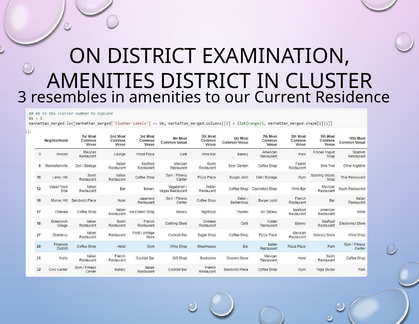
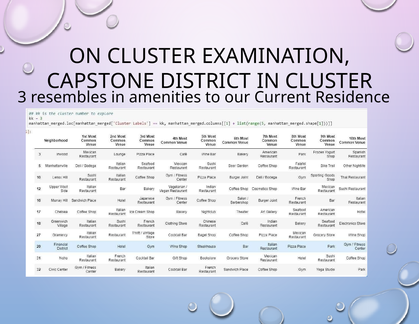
ON DISTRICT: DISTRICT -> CLUSTER (151, 56)
AMENITIES: AMENITIES -> CAPSTONE (101, 81)
